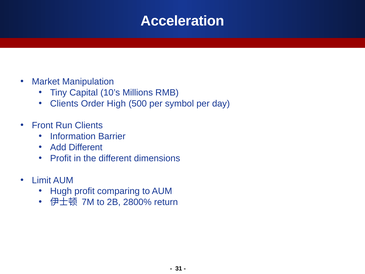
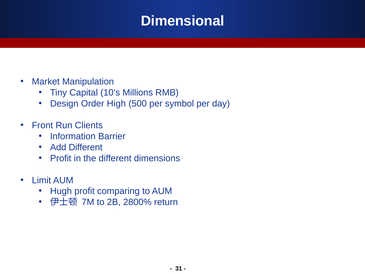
Acceleration: Acceleration -> Dimensional (183, 21)
Clients: Clients -> Design (64, 103)
